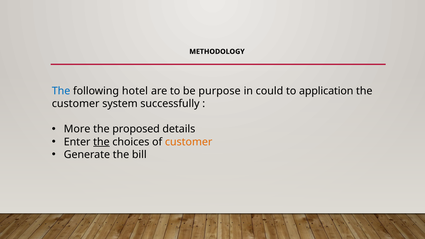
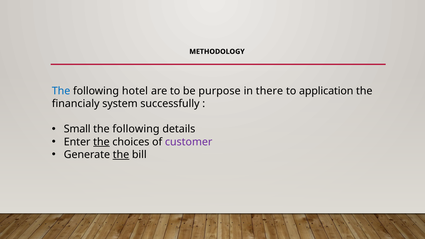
could: could -> there (269, 91)
customer: customer -> financialy (76, 104)
More: More -> Small (77, 129)
proposed: proposed -> following (136, 129)
customer colour: orange -> purple (189, 142)
the underline: none -> present (121, 155)
